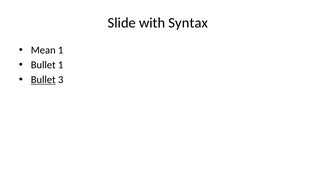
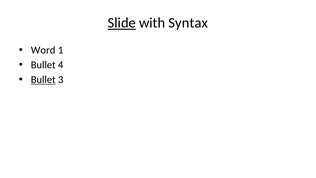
Slide underline: none -> present (122, 23)
Mean: Mean -> Word (43, 50)
Bullet 1: 1 -> 4 (61, 65)
